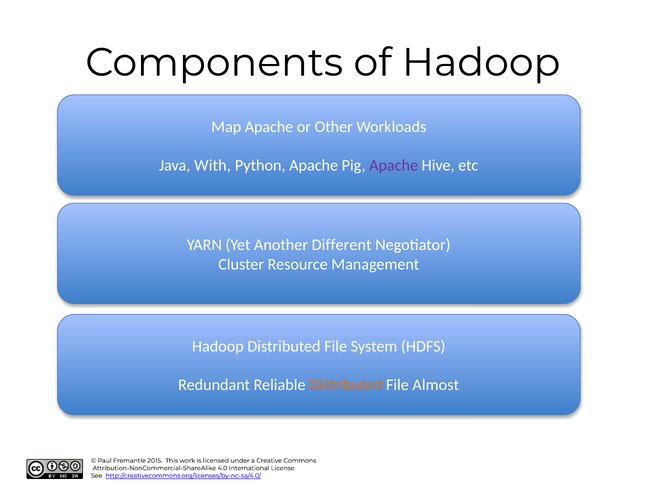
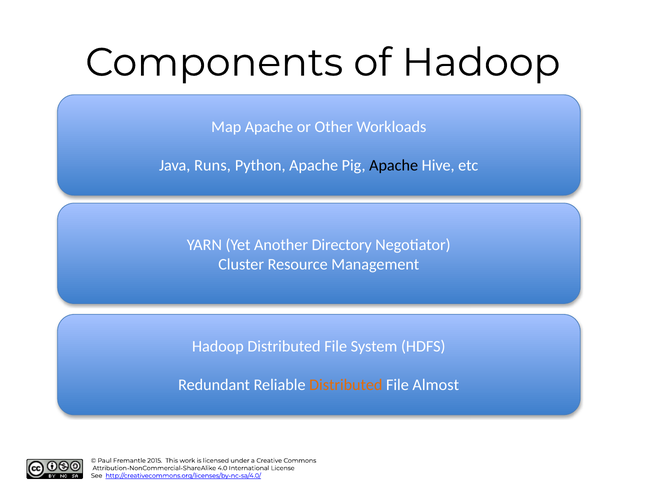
With: With -> Runs (213, 165)
Apache colour: purple -> black (394, 165)
Different: Different -> Directory (342, 245)
